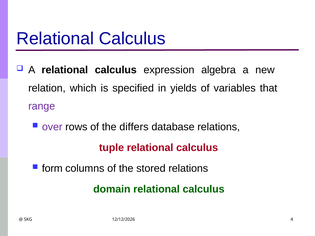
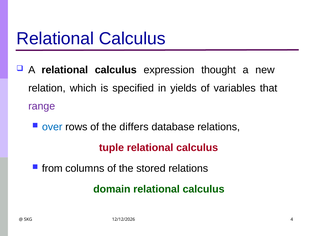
algebra: algebra -> thought (219, 70)
over colour: purple -> blue (52, 127)
form: form -> from (52, 169)
